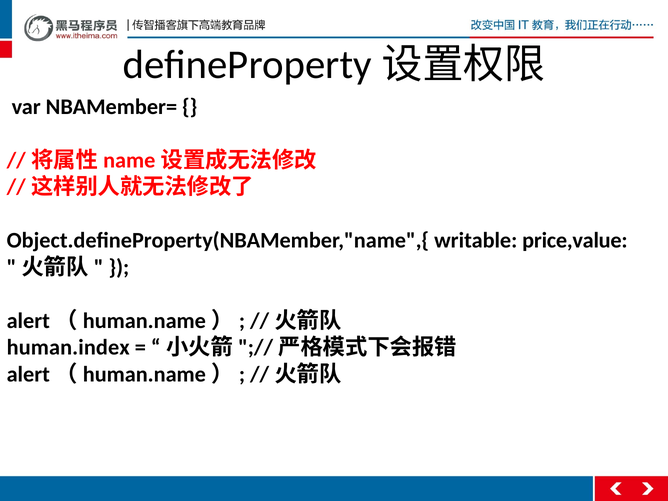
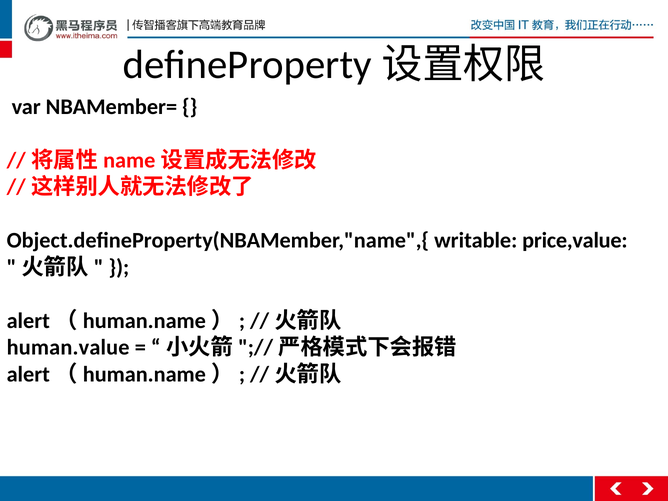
human.index: human.index -> human.value (68, 347)
